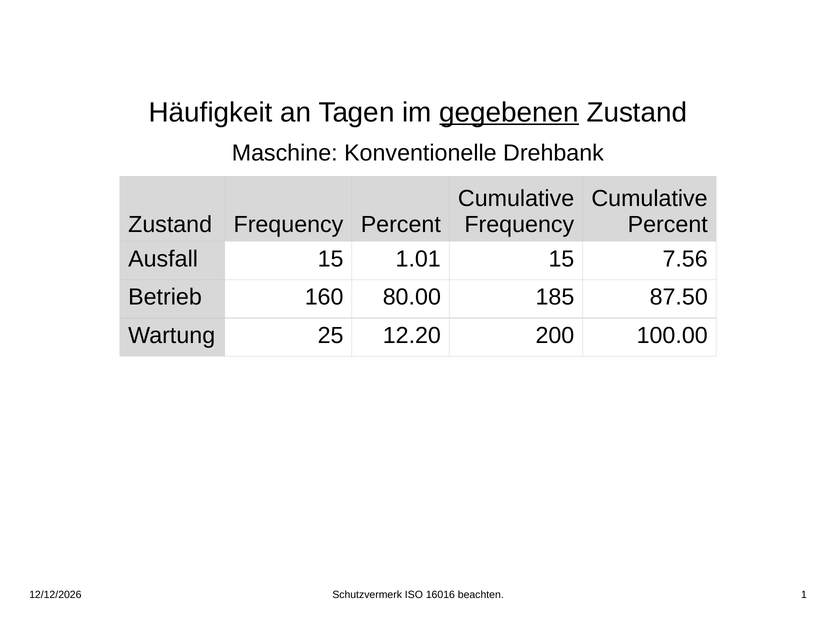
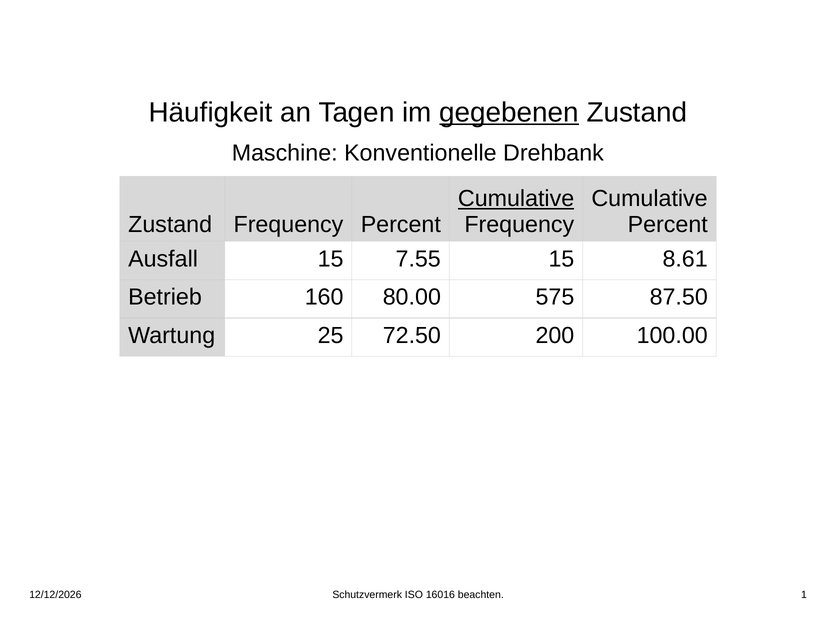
Cumulative underline: none -> present (516, 199)
1.01: 1.01 -> 7.55 (418, 259)
7.56: 7.56 -> 8.61 (685, 259)
185: 185 -> 575 (555, 297)
12.20: 12.20 -> 72.50 (412, 336)
